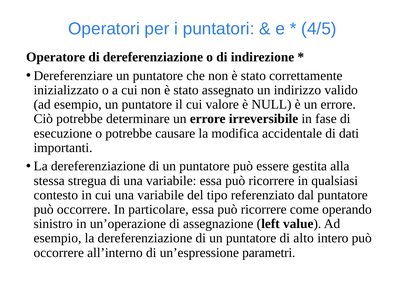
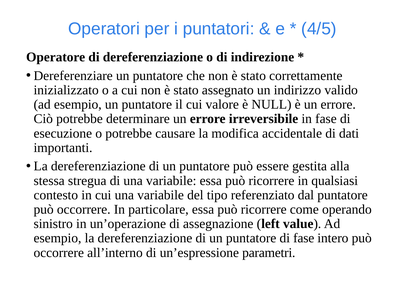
di alto: alto -> fase (304, 238)
